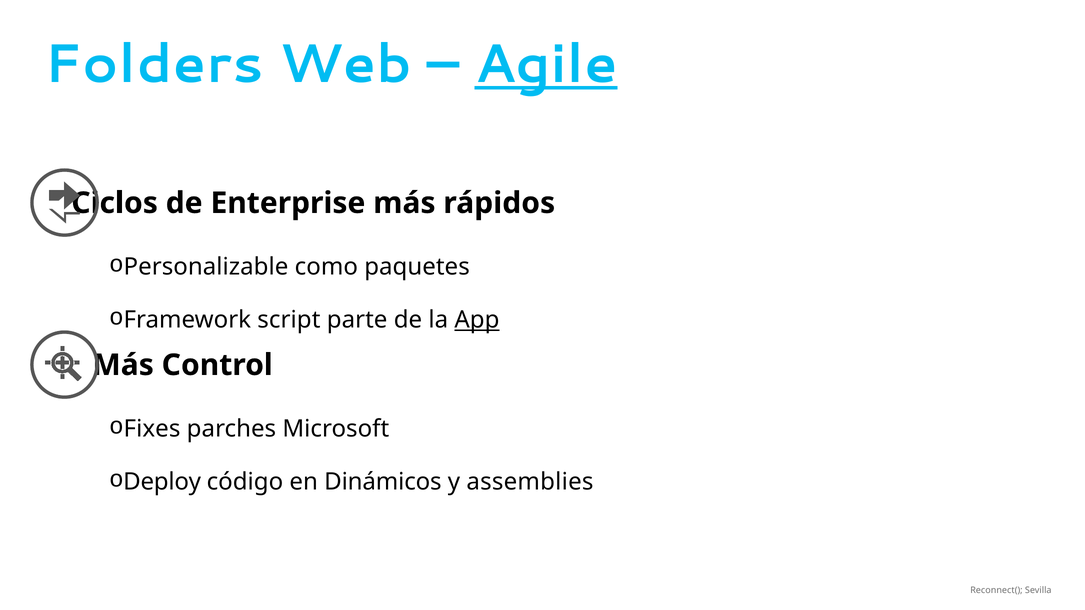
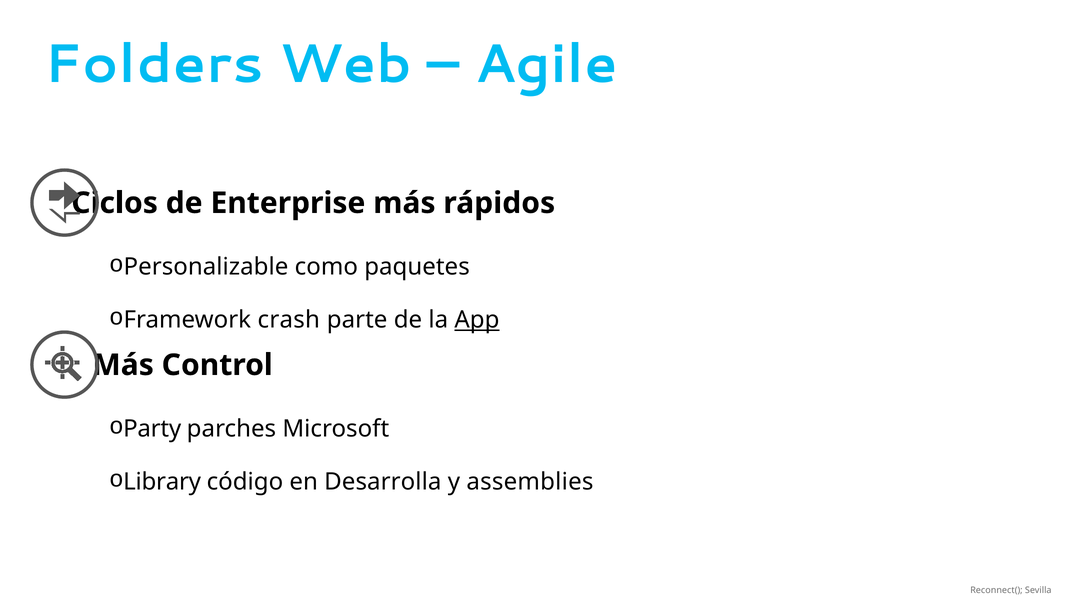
Agile underline: present -> none (546, 65)
script: script -> crash (289, 320)
Fixes: Fixes -> Party (152, 429)
Deploy: Deploy -> Library (162, 482)
Dinámicos: Dinámicos -> Desarrolla (383, 482)
